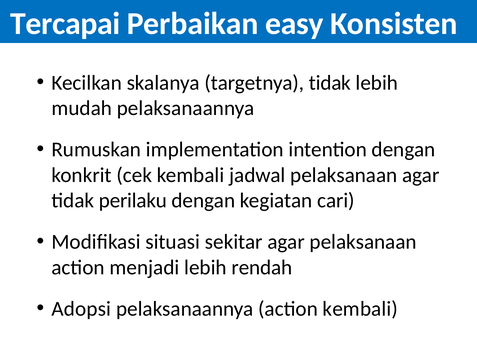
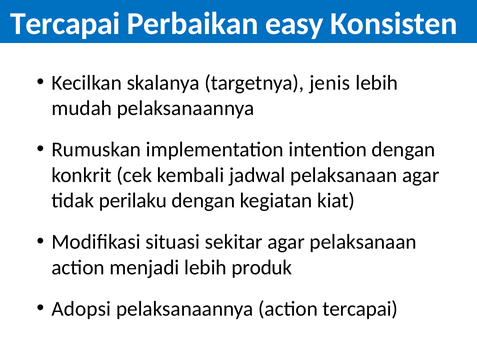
targetnya tidak: tidak -> jenis (330, 83)
cari: cari -> kiat (336, 200)
rendah: rendah -> produk (262, 267)
action kembali: kembali -> tercapai (360, 308)
